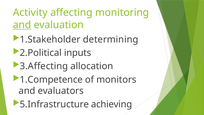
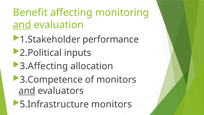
Activity: Activity -> Benefit (30, 13)
determining: determining -> performance (111, 39)
1.Competence: 1.Competence -> 3.Competence (51, 79)
and underline: none -> present (27, 91)
5.Infrastructure achieving: achieving -> monitors (112, 104)
